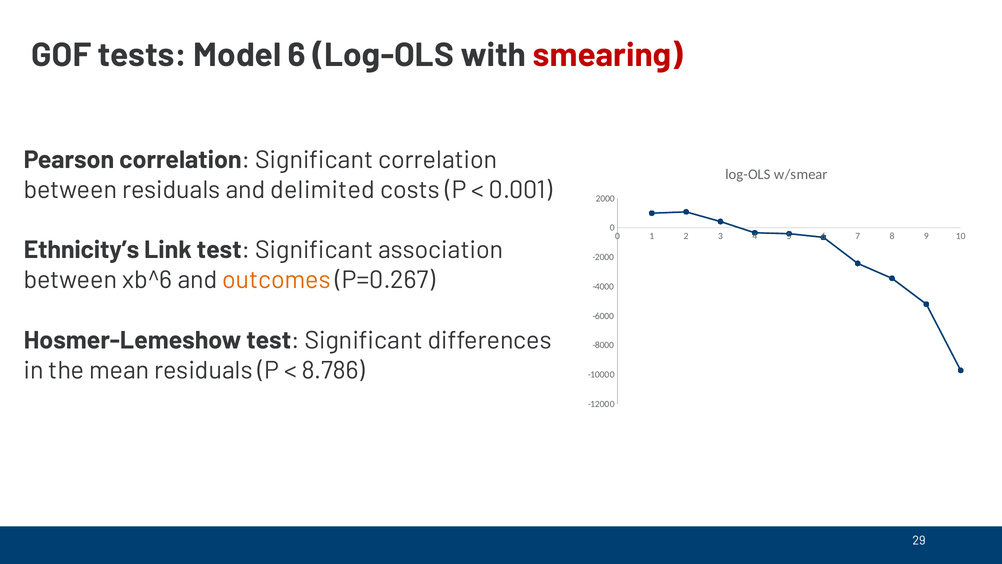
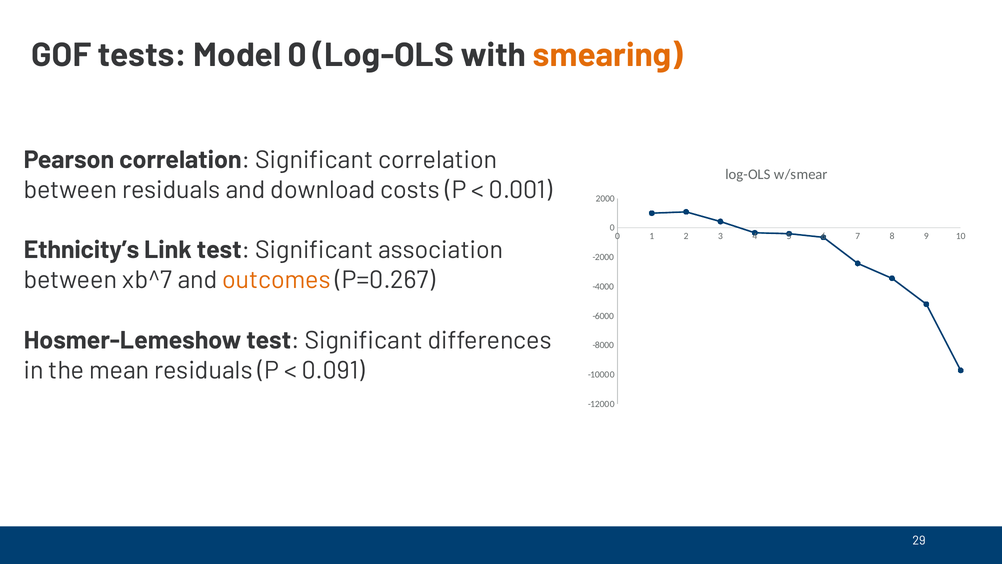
Model 6: 6 -> 0 (297, 55)
smearing colour: red -> orange (608, 55)
delimited: delimited -> download (323, 190)
xb^6: xb^6 -> xb^7 (147, 280)
8.786: 8.786 -> 0.091 (333, 370)
